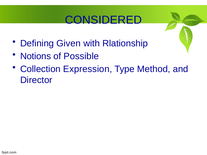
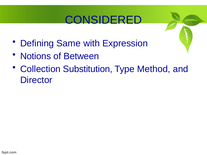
Given: Given -> Same (69, 43)
Rlationship: Rlationship -> Expression (125, 43)
Possible: Possible -> Between (81, 56)
Expression: Expression -> Substitution (88, 69)
